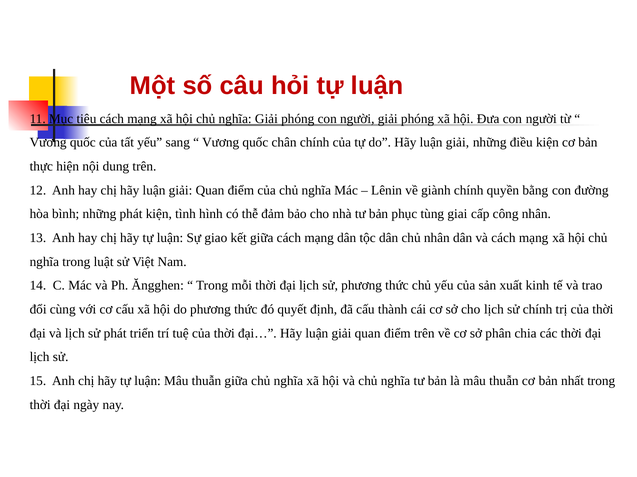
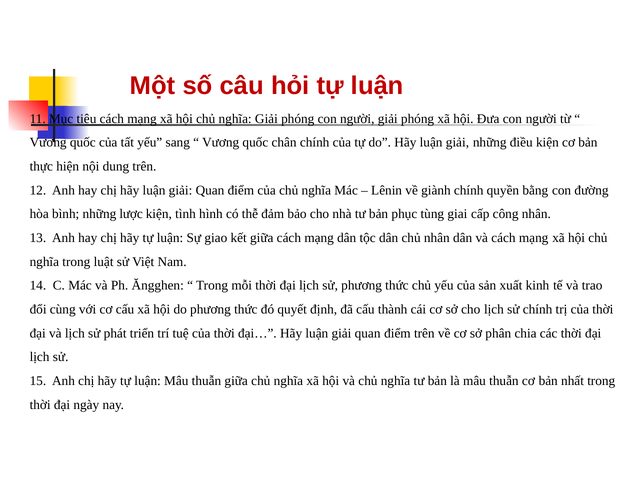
những phát: phát -> lược (131, 214)
